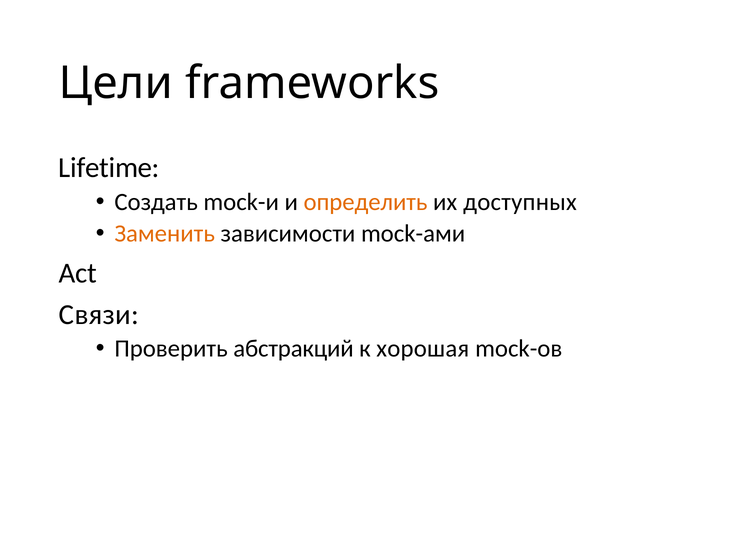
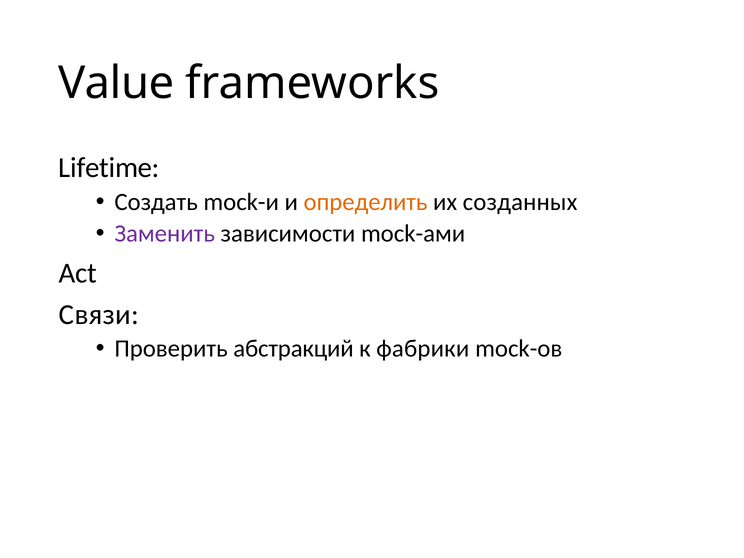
Цели: Цели -> Value (116, 83)
доступных: доступных -> созданных (520, 202)
Заменить colour: orange -> purple (165, 234)
хорошая: хорошая -> фабрики (423, 349)
